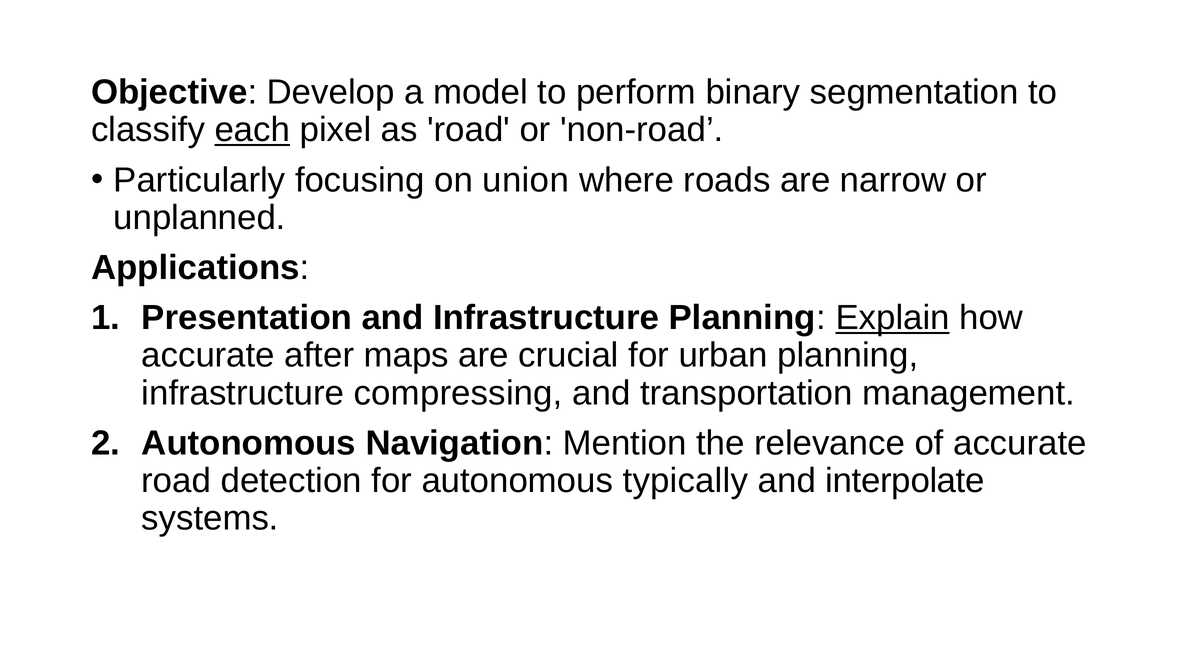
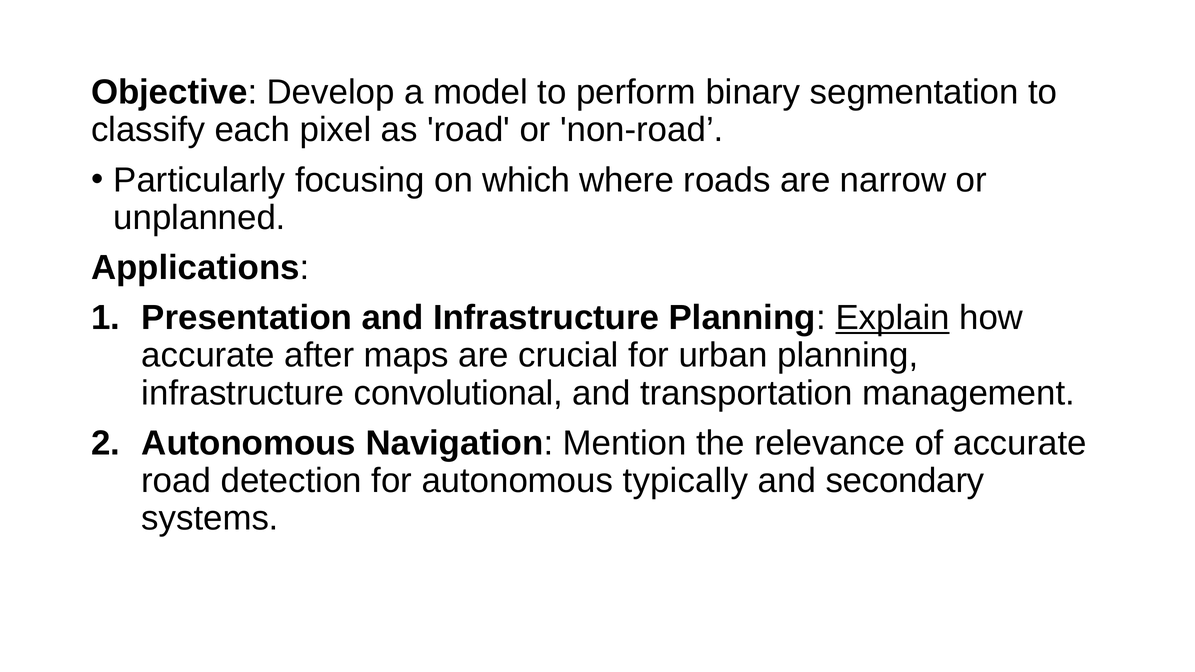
each underline: present -> none (252, 130)
union: union -> which (526, 180)
compressing: compressing -> convolutional (458, 393)
interpolate: interpolate -> secondary (905, 481)
